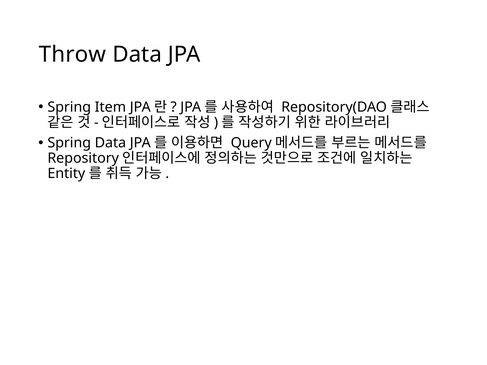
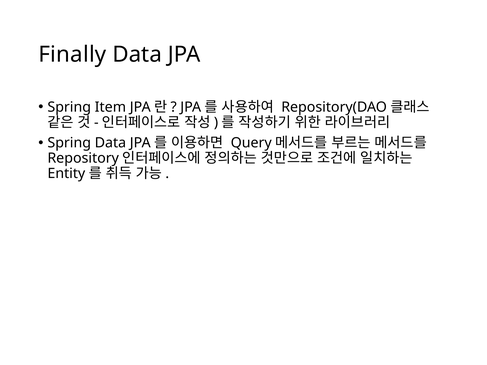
Throw: Throw -> Finally (72, 55)
